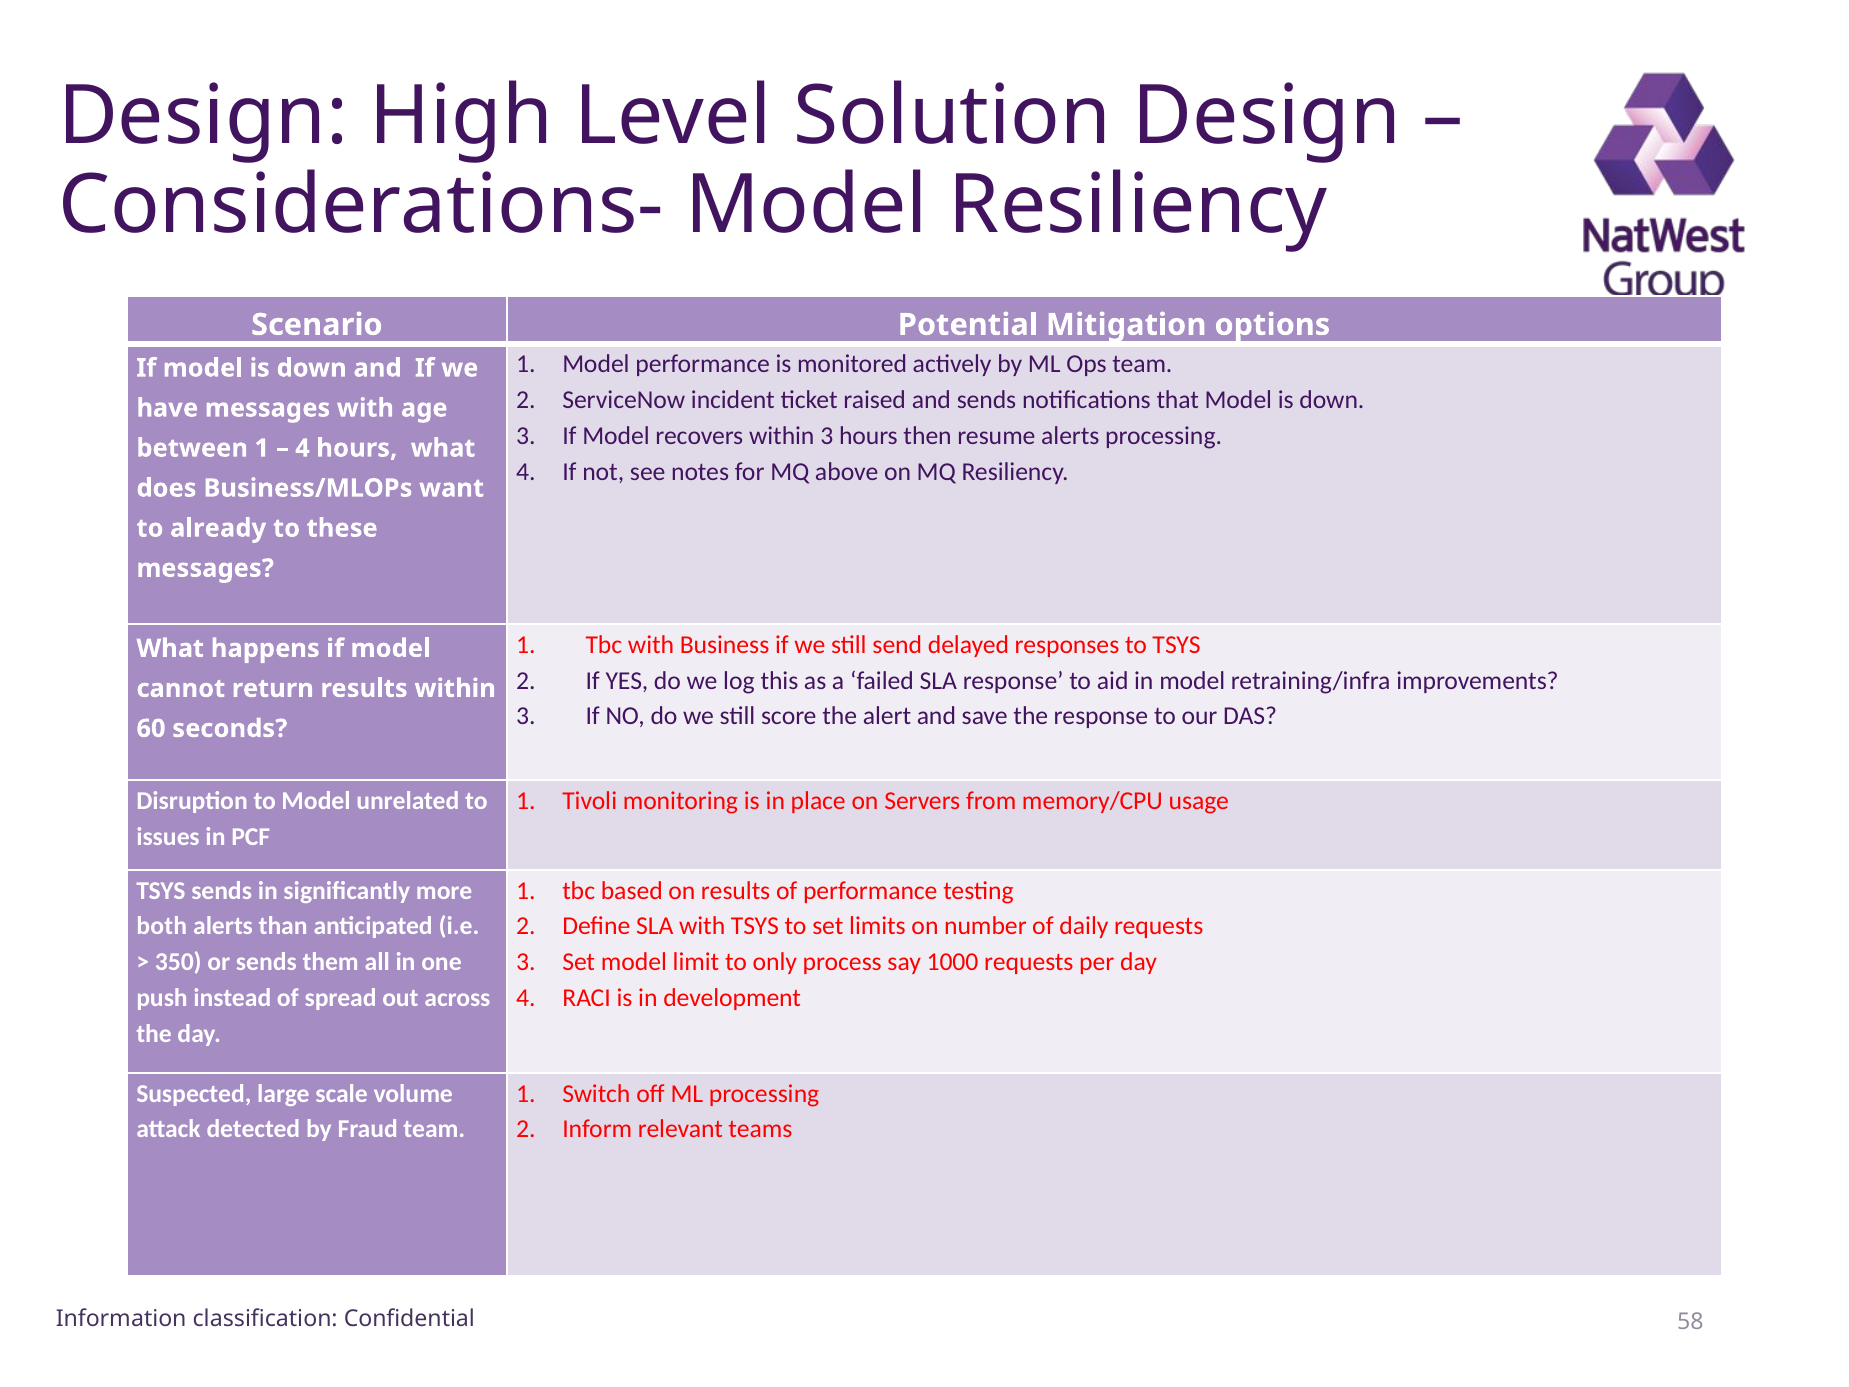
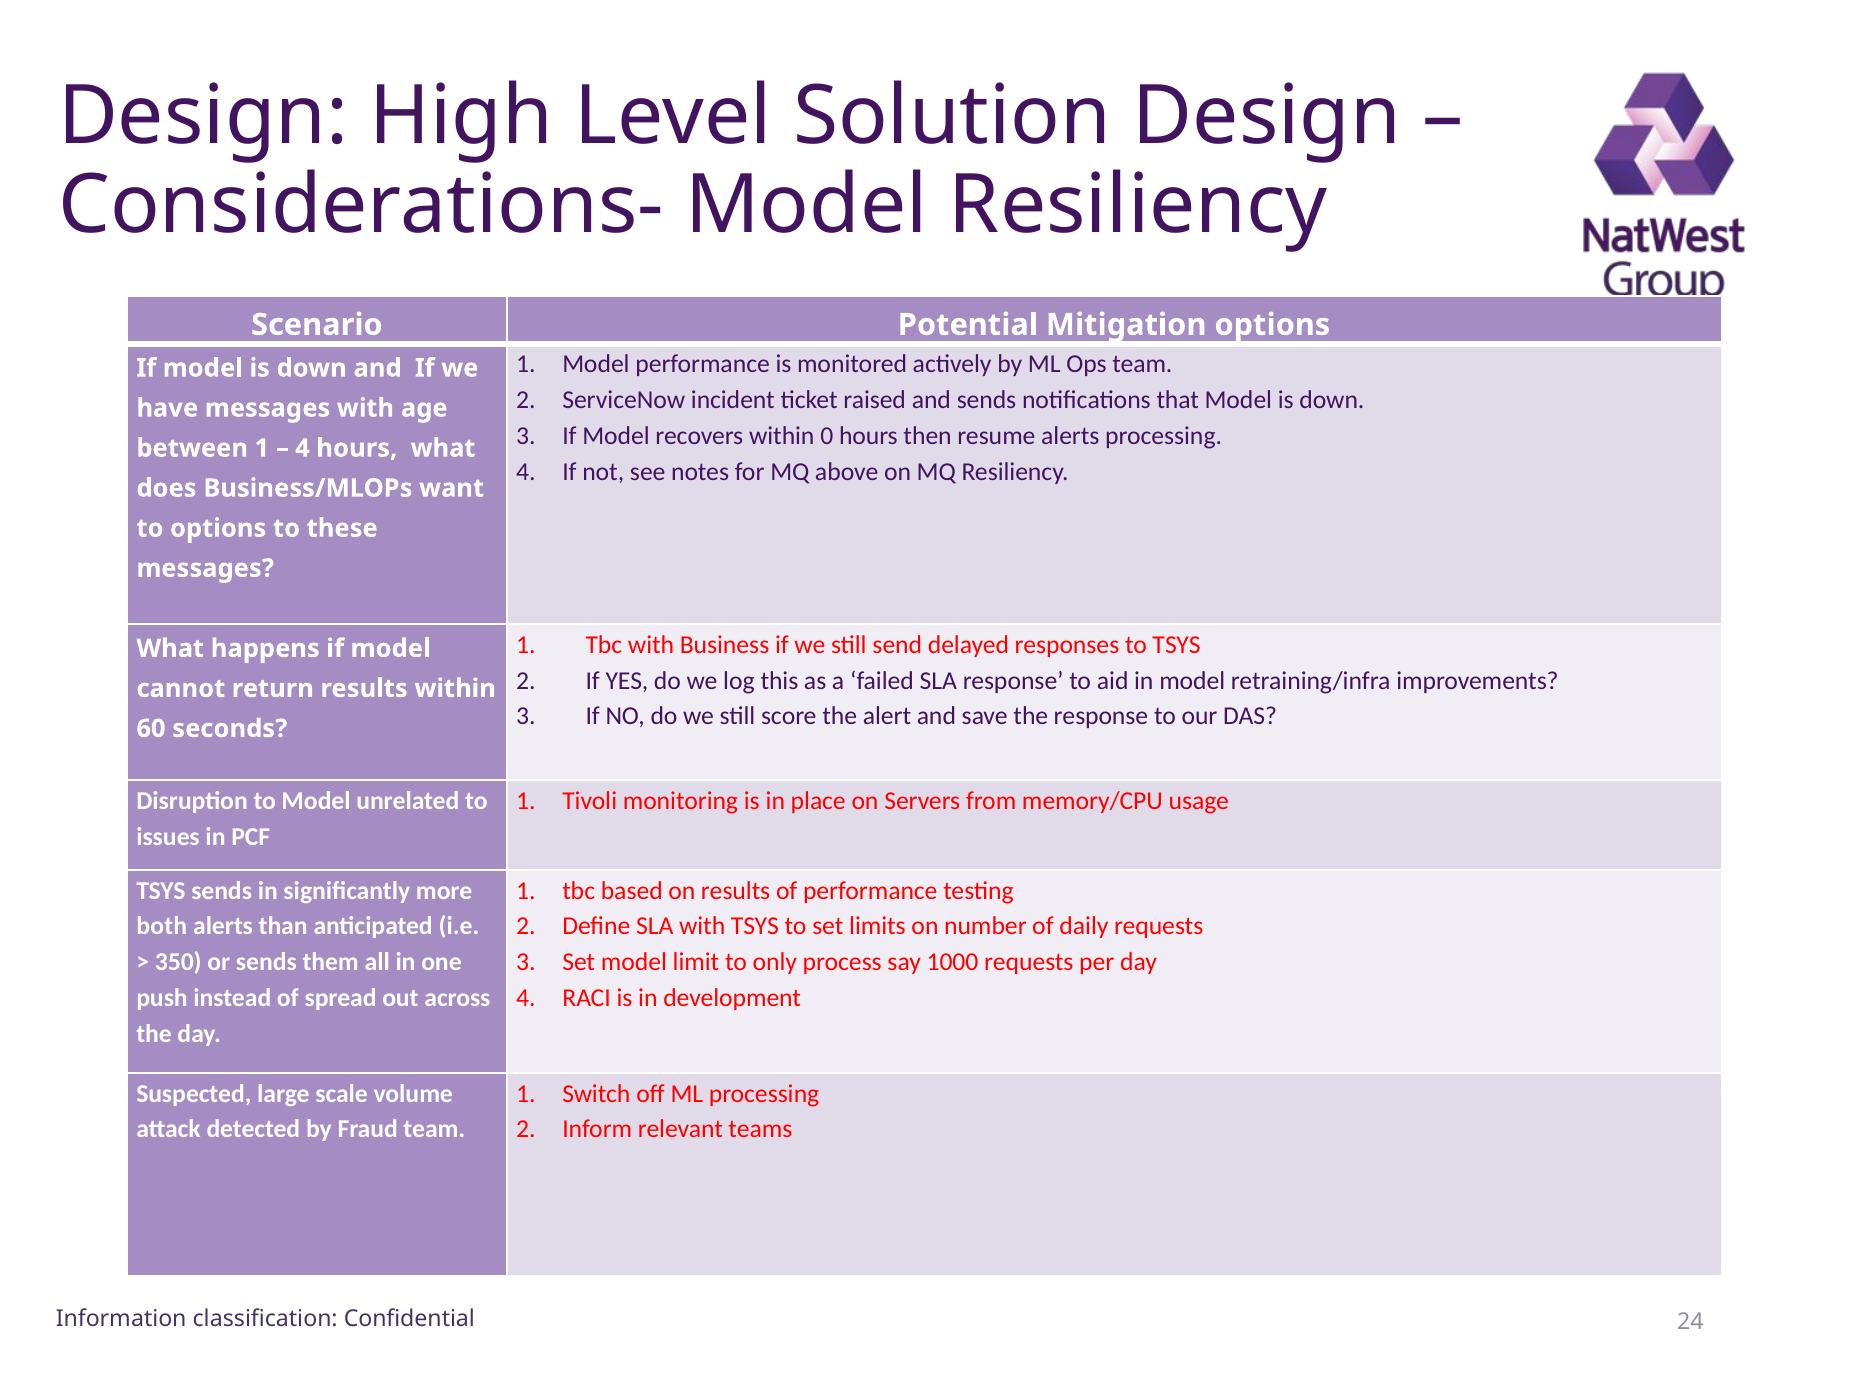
within 3: 3 -> 0 (827, 436)
to already: already -> options (218, 528)
58: 58 -> 24 (1690, 1322)
